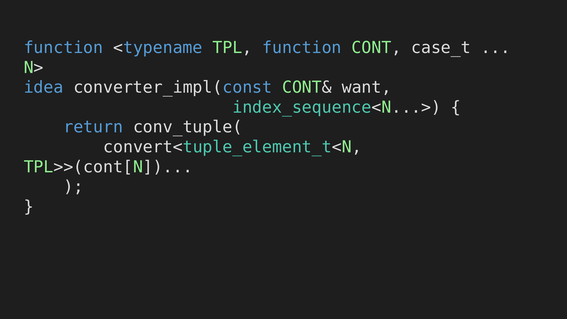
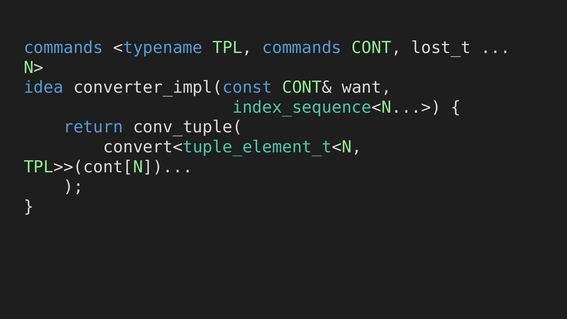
function: function -> commands (63, 48)
TPL function: function -> commands (302, 48)
case_t: case_t -> lost_t (441, 48)
